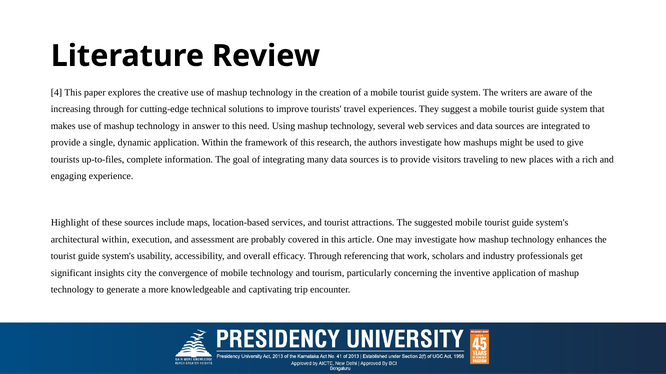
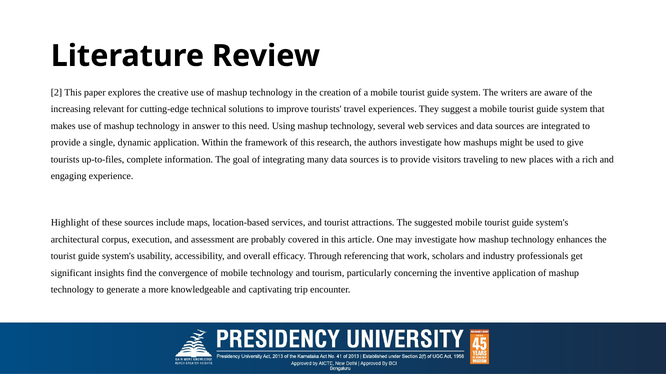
4: 4 -> 2 (56, 93)
increasing through: through -> relevant (109, 109)
architectural within: within -> corpus (116, 240)
city: city -> find (134, 273)
